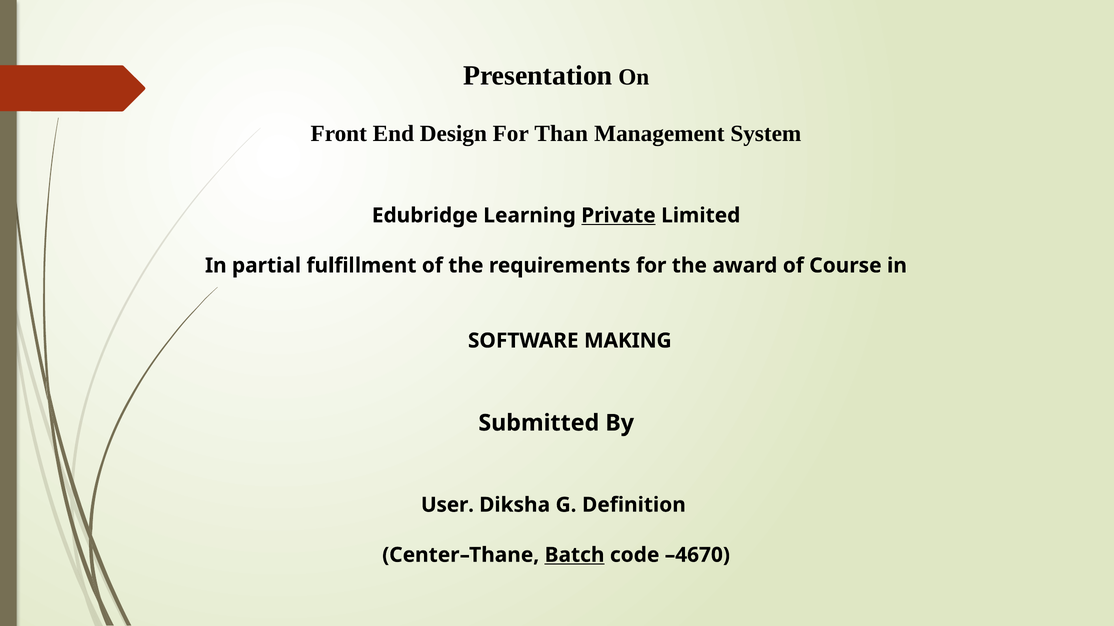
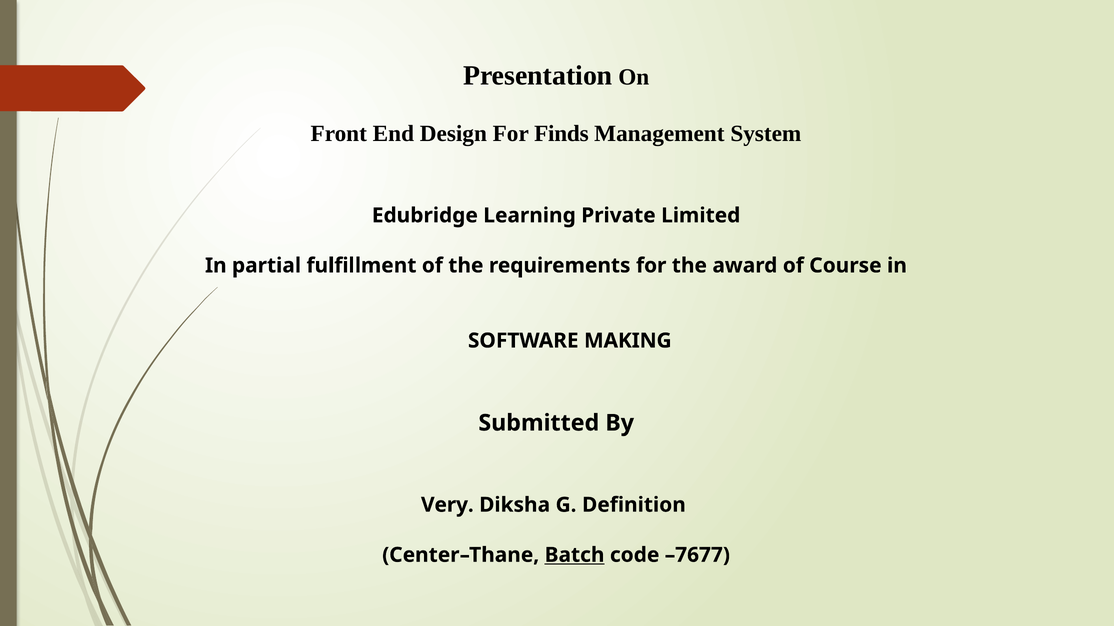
Than: Than -> Finds (561, 134)
Private underline: present -> none (618, 216)
User: User -> Very (447, 505)
–4670: –4670 -> –7677 (697, 555)
